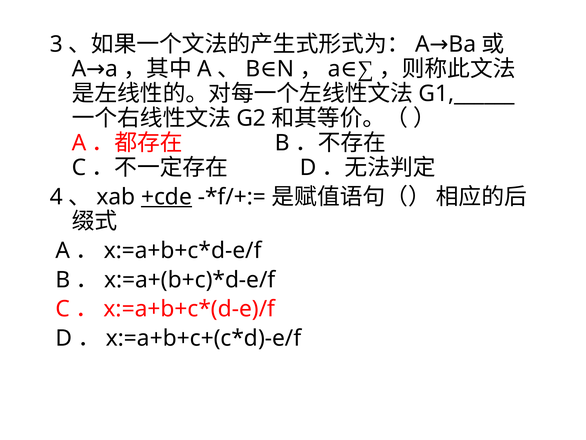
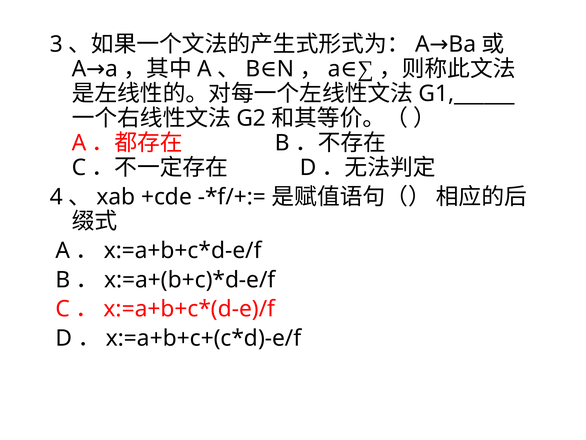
+cde underline: present -> none (166, 197)
